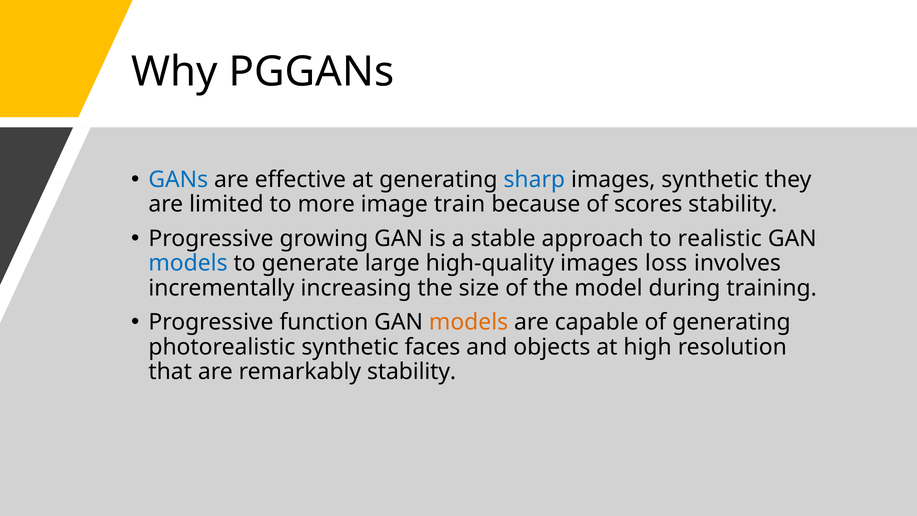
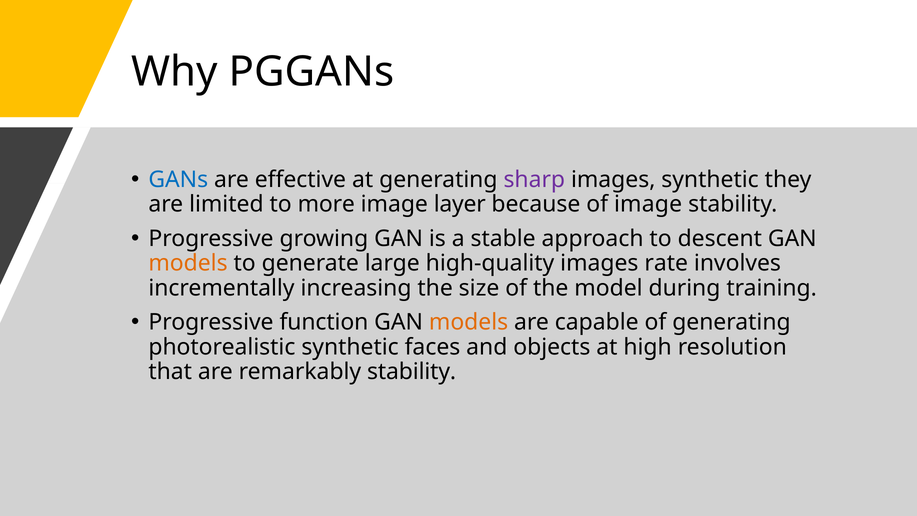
sharp colour: blue -> purple (534, 179)
train: train -> layer (460, 204)
of scores: scores -> image (648, 204)
realistic: realistic -> descent (720, 238)
models colour: blue -> orange (188, 263)
loss: loss -> rate (666, 263)
